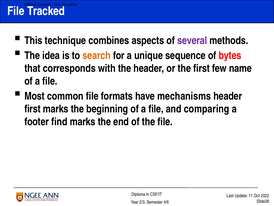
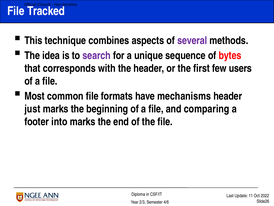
search colour: orange -> purple (97, 55)
name: name -> users (240, 68)
first: first -> just (32, 109)
find: find -> into (59, 122)
